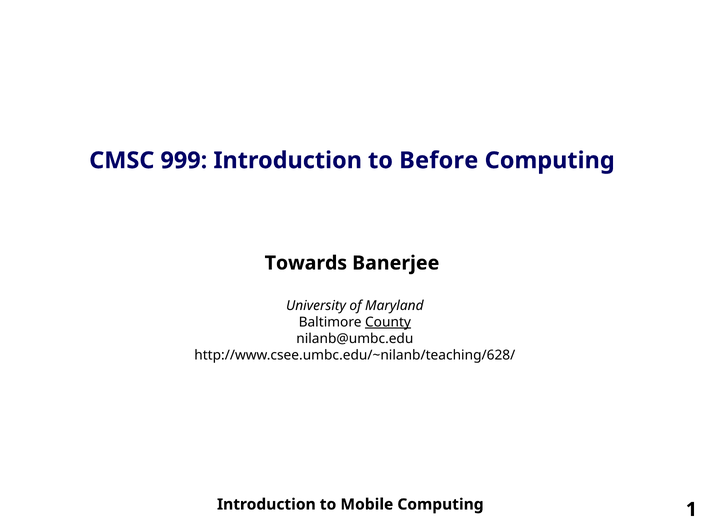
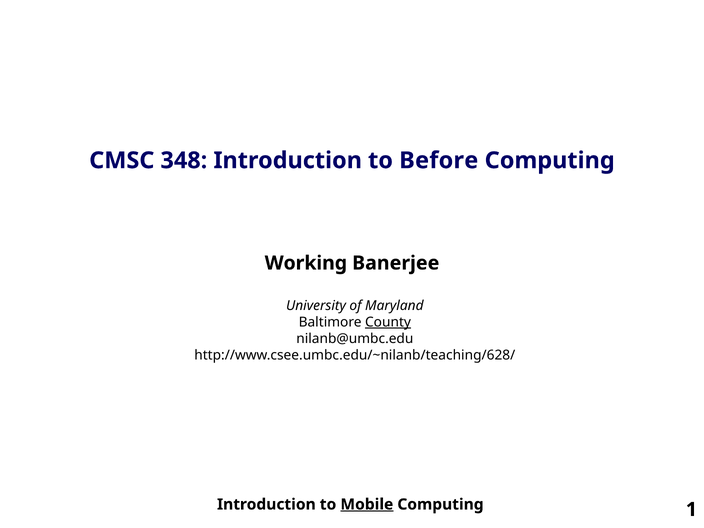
999: 999 -> 348 (184, 160)
Towards: Towards -> Working (306, 263)
Mobile underline: none -> present (367, 504)
